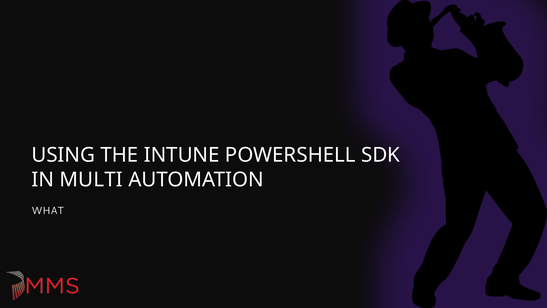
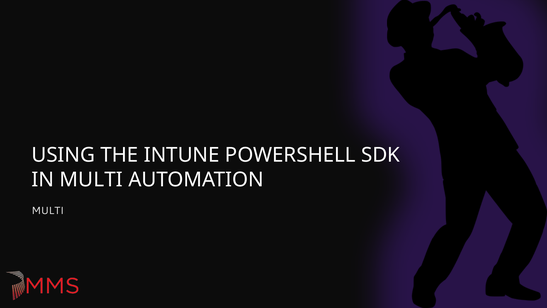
WHAT: WHAT -> MULTI (48, 211)
